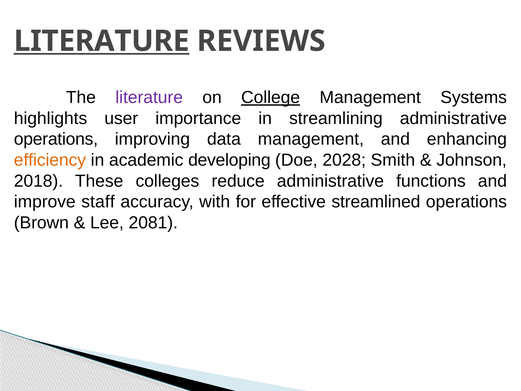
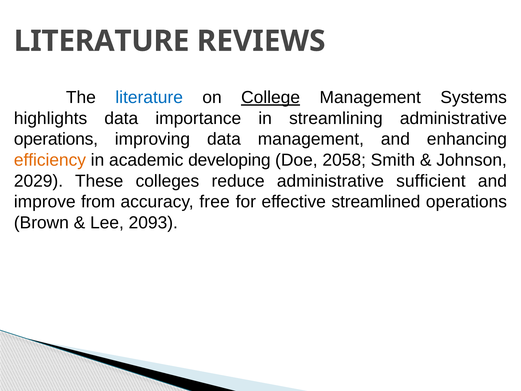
LITERATURE underline: present -> none (102, 41)
literature colour: purple -> blue (149, 97)
highlights user: user -> data (121, 118)
2028: 2028 -> 2058 (344, 160)
2018: 2018 -> 2029 (38, 181)
functions: functions -> sufficient (431, 181)
staff: staff -> from (98, 202)
with: with -> free (215, 202)
2081: 2081 -> 2093 (153, 223)
